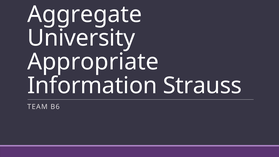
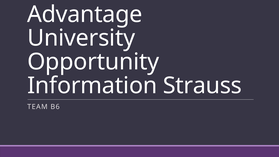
Aggregate: Aggregate -> Advantage (85, 14)
Appropriate: Appropriate -> Opportunity (93, 62)
